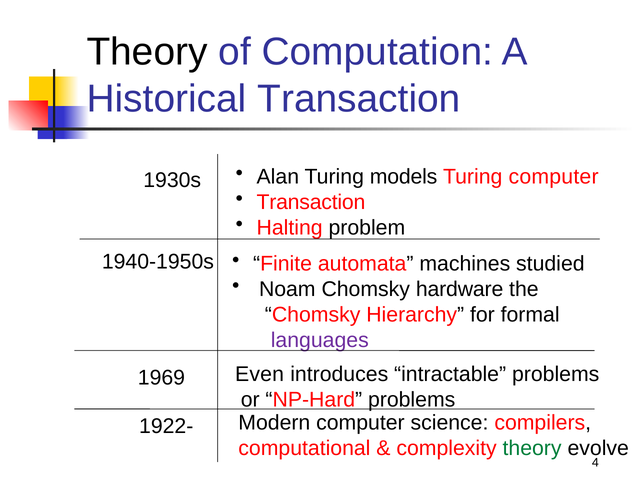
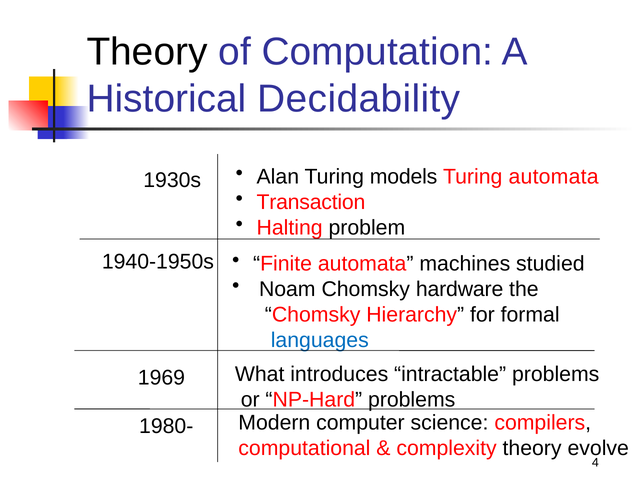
Historical Transaction: Transaction -> Decidability (359, 99)
Turing computer: computer -> automata (554, 177)
languages colour: purple -> blue (320, 340)
Even: Even -> What (260, 374)
1922-: 1922- -> 1980- (166, 426)
theory colour: green -> black (532, 448)
